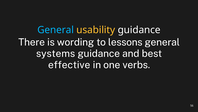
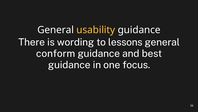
General colour: light blue -> white (56, 30)
systems: systems -> conform (56, 53)
effective: effective -> guidance (69, 65)
verbs: verbs -> focus (136, 65)
